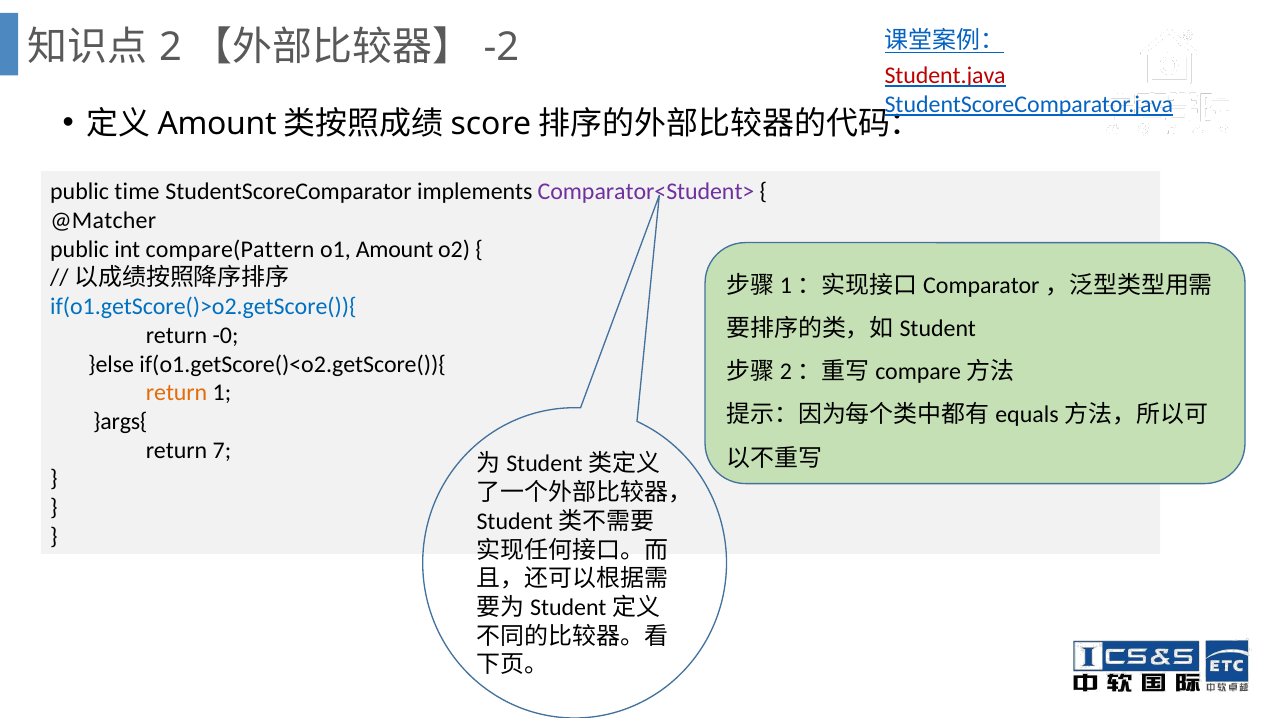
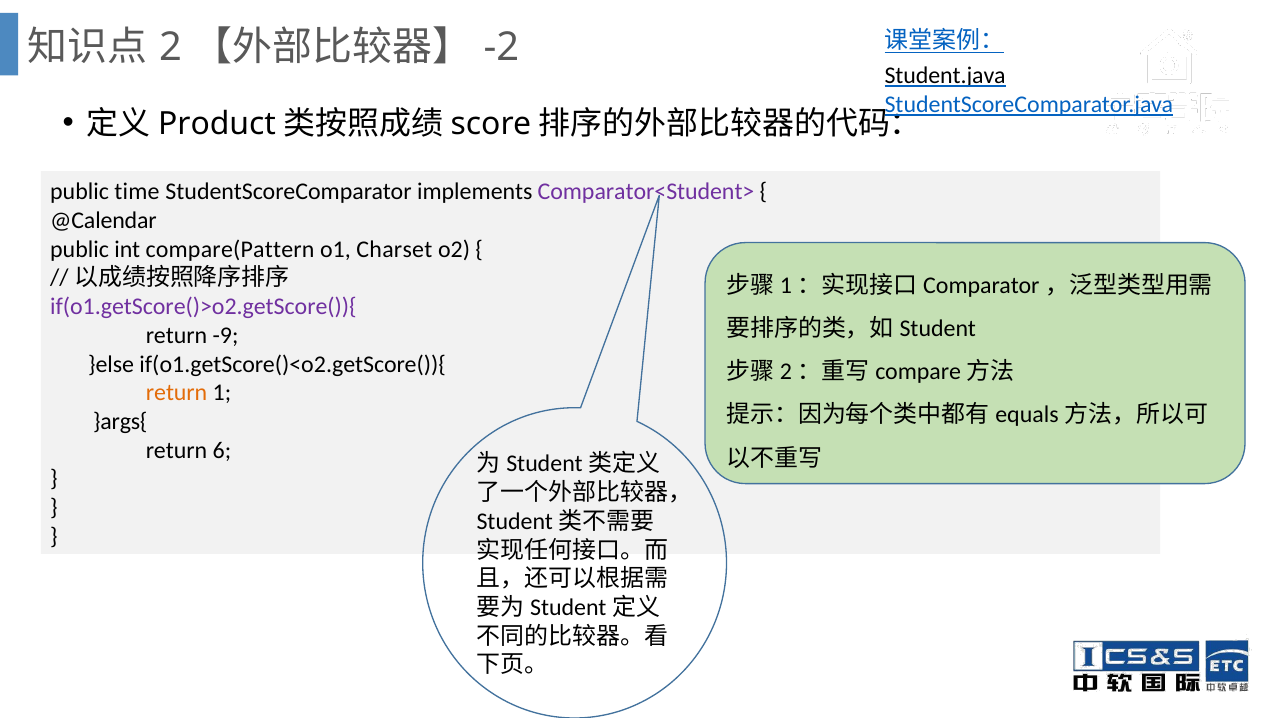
Student.java colour: red -> black (945, 75)
Amount: Amount -> Product (217, 124)
@Matcher: @Matcher -> @Calendar (103, 221)
o1 Amount: Amount -> Charset (394, 249)
if(o1.getScore()>o2.getScore()){ colour: blue -> purple (203, 307)
-0: -0 -> -9 (226, 336)
7: 7 -> 6 (222, 450)
